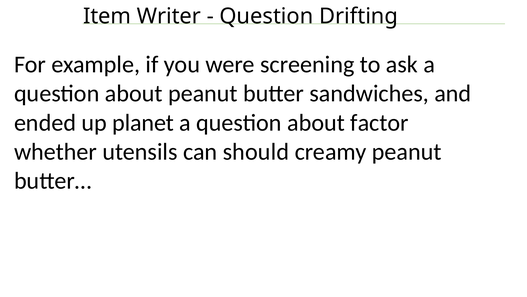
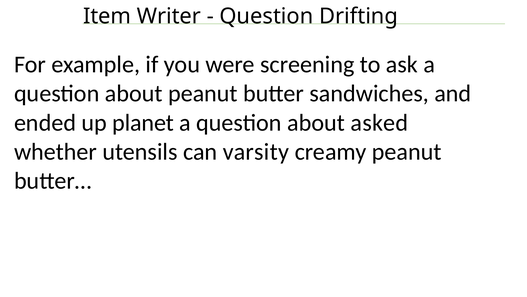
factor: factor -> asked (379, 122)
should: should -> varsity (256, 151)
